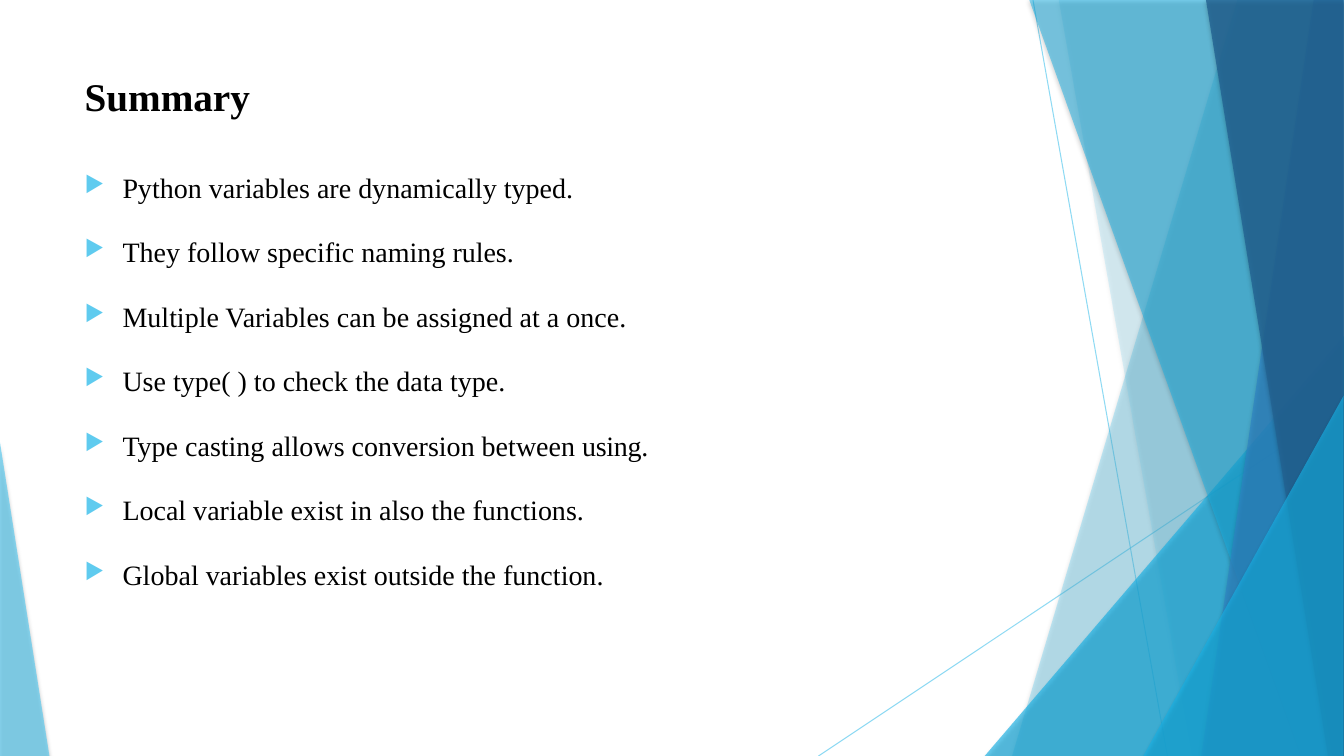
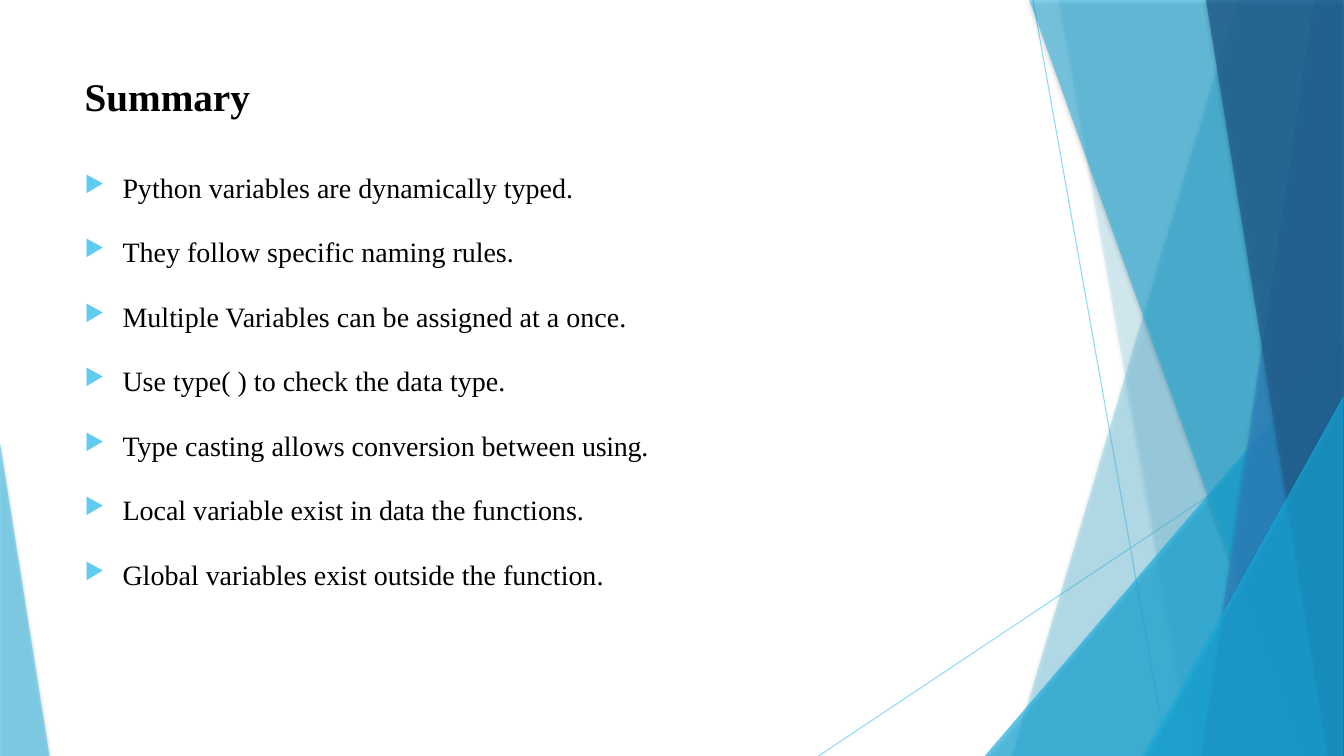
in also: also -> data (402, 512)
